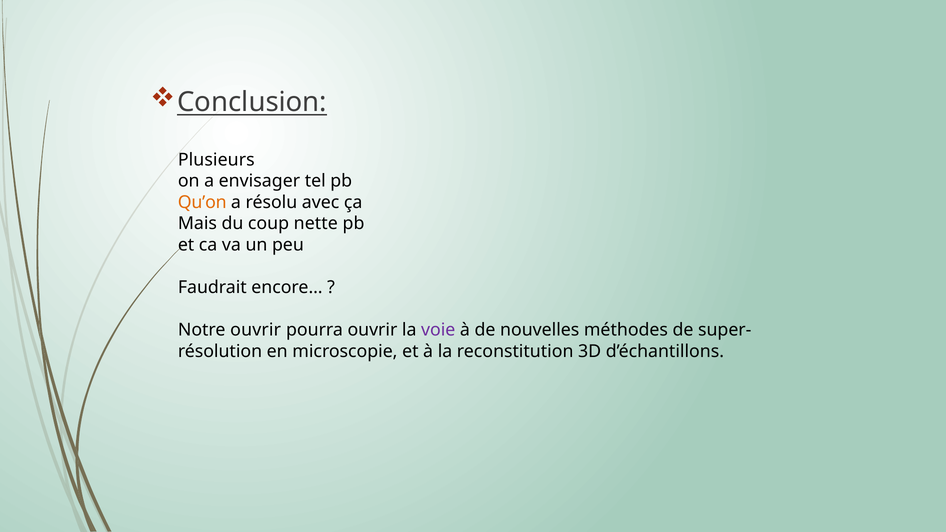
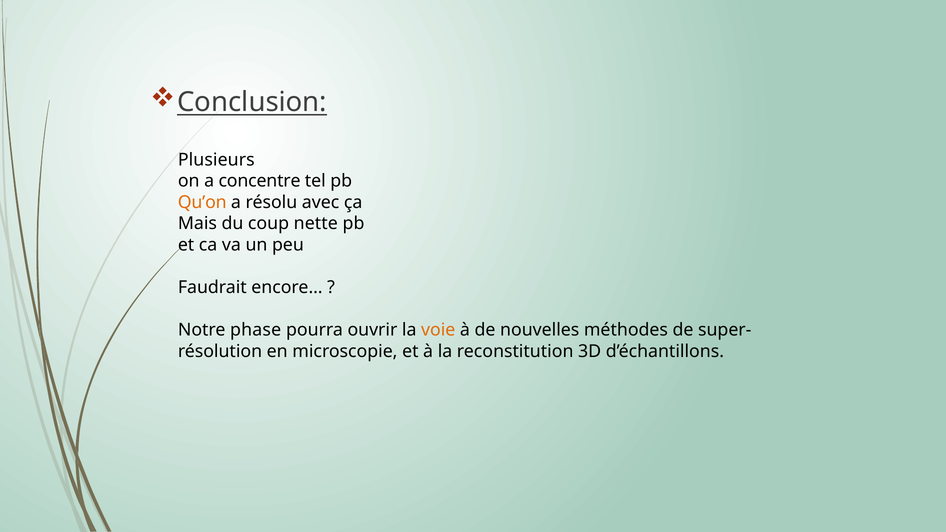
envisager: envisager -> concentre (260, 181)
Notre ouvrir: ouvrir -> phase (256, 330)
voie colour: purple -> orange (438, 330)
